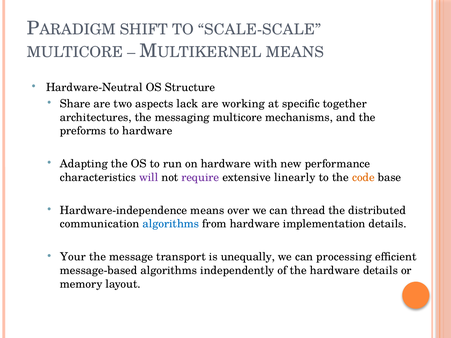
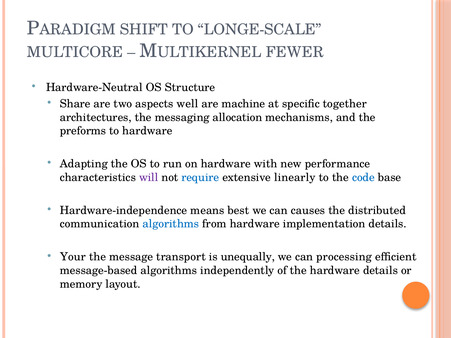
SCALE-SCALE: SCALE-SCALE -> LONGE-SCALE (260, 30)
MEANS: MEANS -> FEWER (295, 52)
lack: lack -> well (187, 104)
working: working -> machine (243, 104)
messaging multicore: multicore -> allocation (238, 117)
require colour: purple -> blue (200, 178)
code colour: orange -> blue (363, 178)
over: over -> best (238, 211)
thread: thread -> causes (308, 211)
